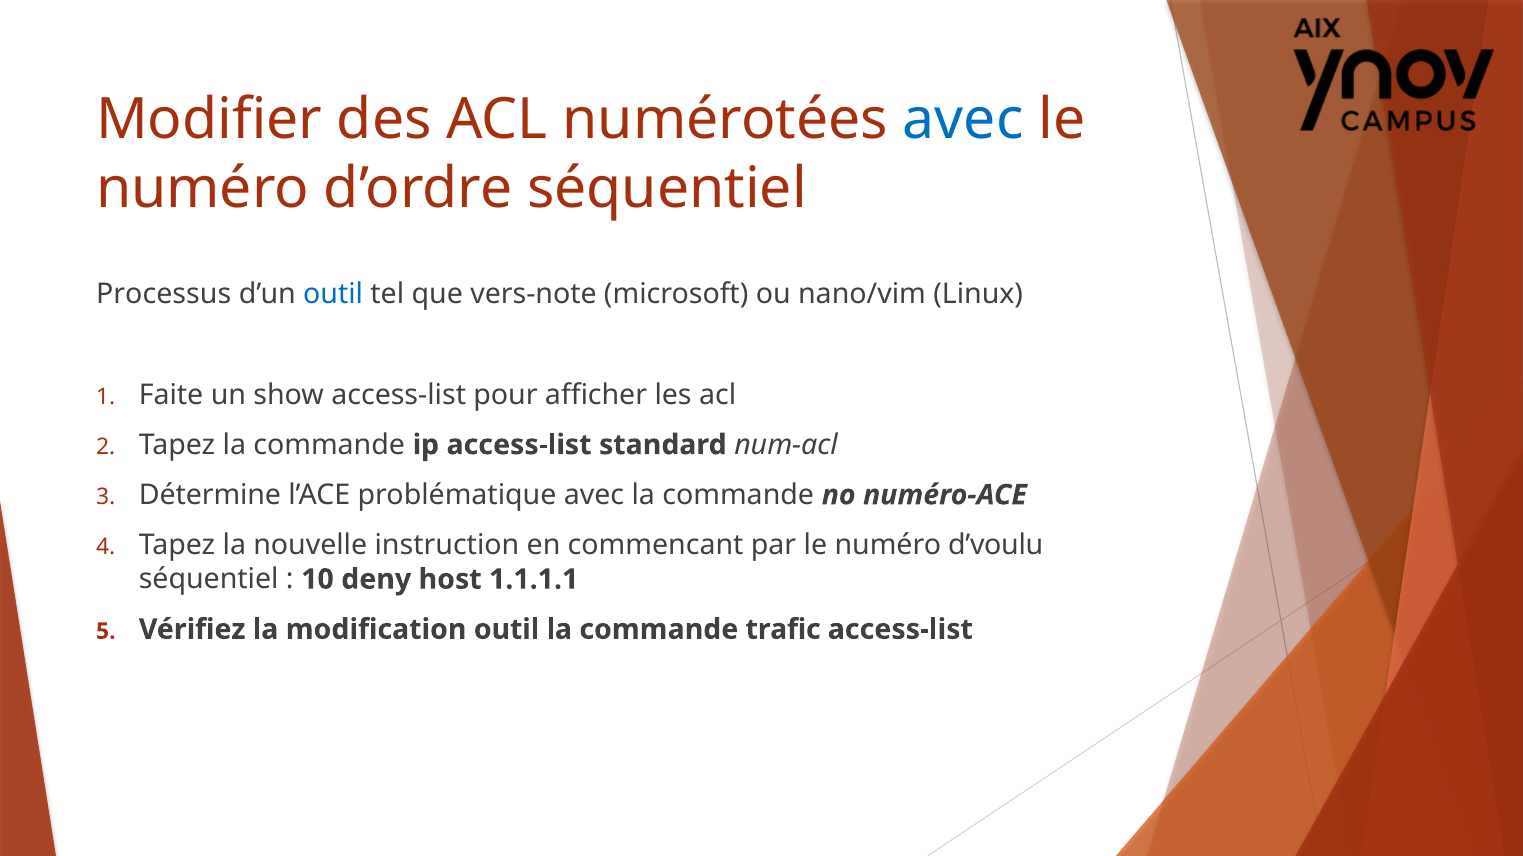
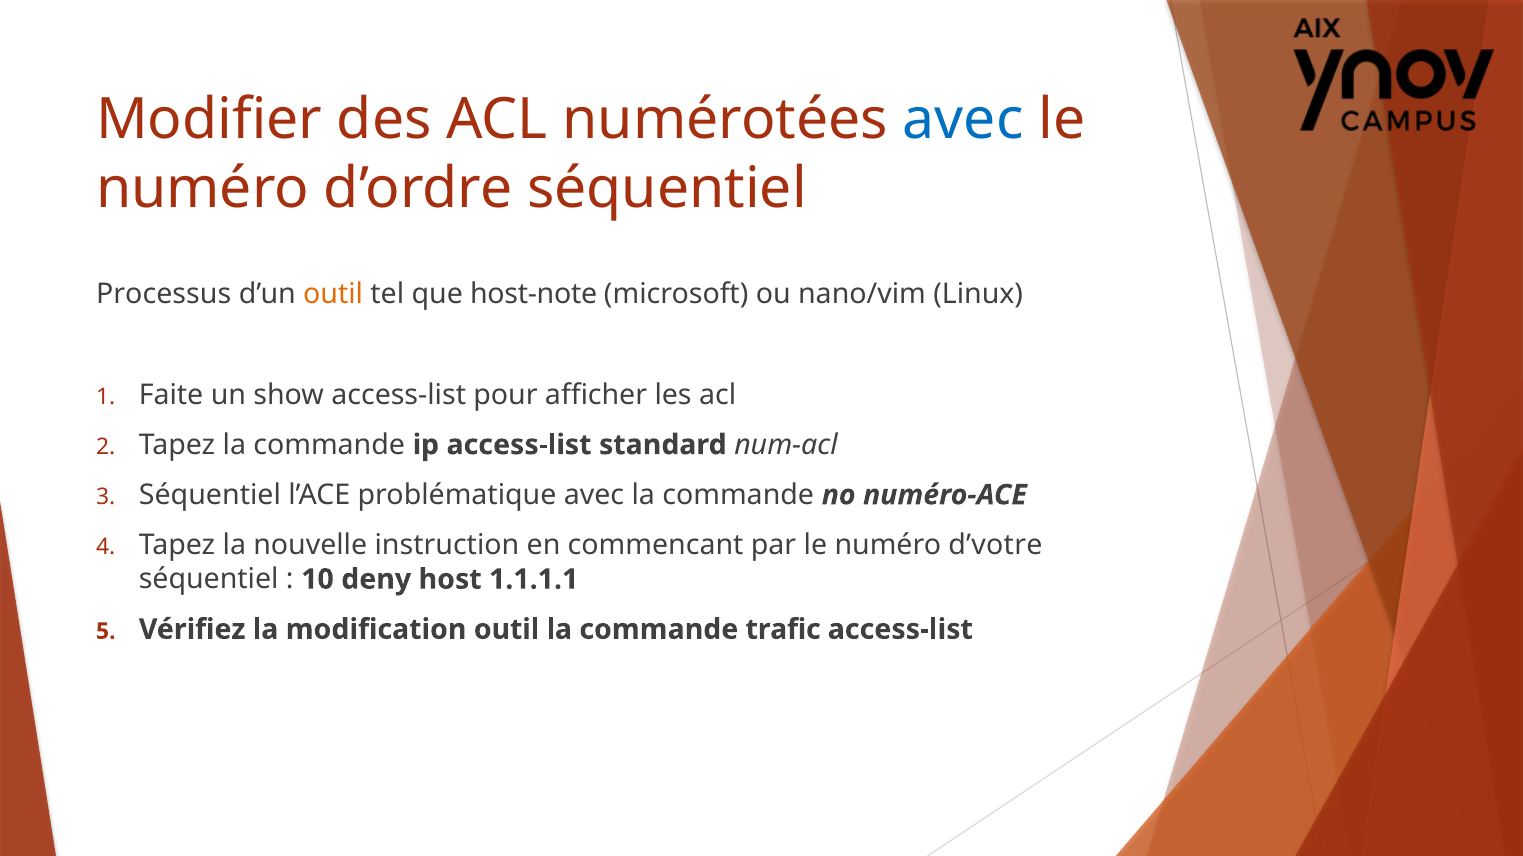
outil colour: blue -> orange (333, 295)
vers-note: vers-note -> host-note (534, 295)
Détermine: Détermine -> Séquentiel (210, 495)
d’voulu: d’voulu -> d’votre (995, 545)
